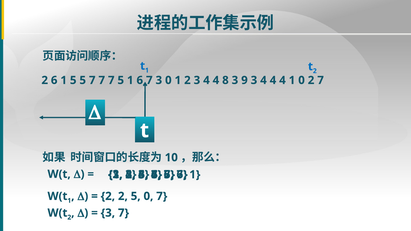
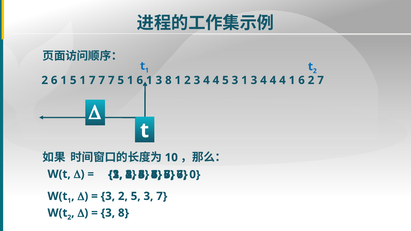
1 5 5: 5 -> 1 (83, 80)
1 6 7: 7 -> 1 (149, 80)
0: 0 -> 8 (168, 80)
4 4 8: 8 -> 5 (225, 80)
3 9: 9 -> 1 (244, 80)
4 1 0: 0 -> 6 (302, 80)
1: 1 -> 0 (195, 175)
2: 2 -> 3 (108, 196)
2 5 0: 0 -> 3 (148, 196)
7: 7 -> 8 (124, 213)
